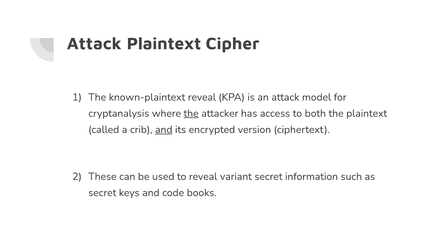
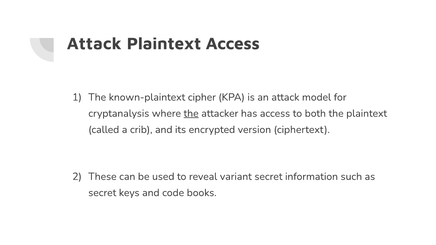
Plaintext Cipher: Cipher -> Access (233, 44)
known-plaintext reveal: reveal -> cipher (202, 97)
and underline: present -> none (164, 130)
